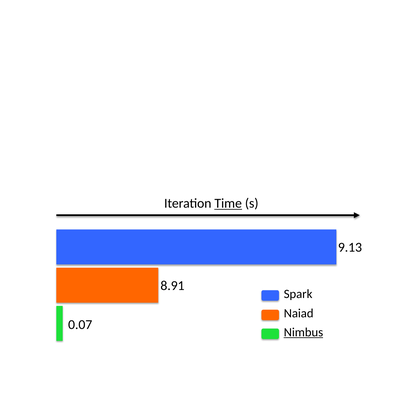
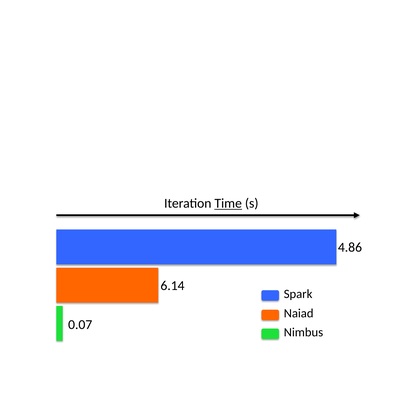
9.13: 9.13 -> 4.86 (350, 247)
8.91: 8.91 -> 6.14 (172, 286)
Nimbus underline: present -> none (303, 332)
